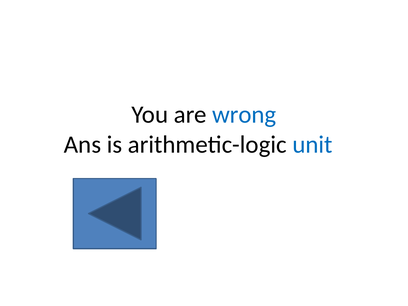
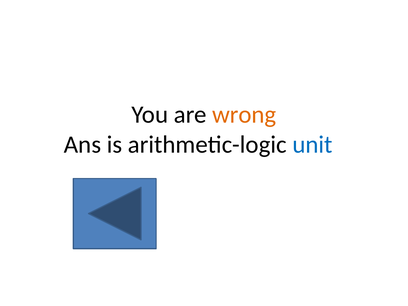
wrong colour: blue -> orange (244, 115)
